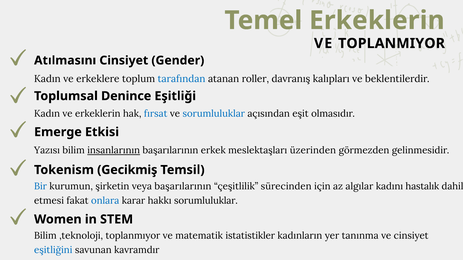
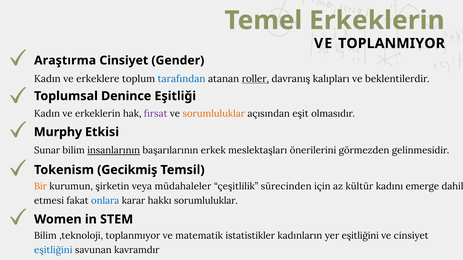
Atılmasını: Atılmasını -> Araştırma (65, 61)
roller underline: none -> present (255, 79)
fırsat colour: blue -> purple (156, 114)
sorumluluklar colour: blue -> orange (214, 114)
Emerge: Emerge -> Murphy (58, 132)
Yazısı: Yazısı -> Sunar (47, 151)
üzerinden: üzerinden -> önerilerini (313, 151)
Bir colour: blue -> orange (40, 187)
veya başarılarının: başarılarının -> müdahaleler (183, 187)
algılar: algılar -> kültür (359, 187)
hastalık: hastalık -> emerge (422, 187)
yer tanınma: tanınma -> eşitliğini (360, 236)
